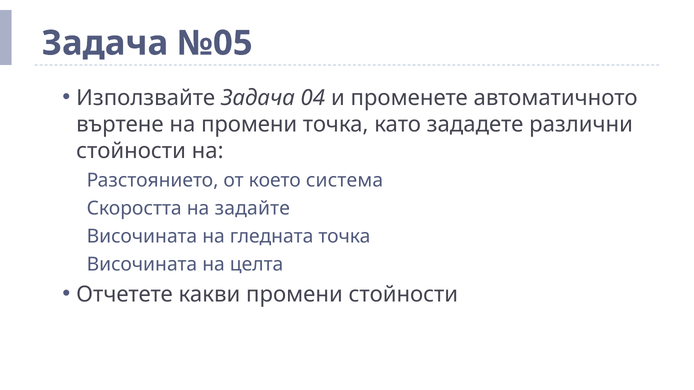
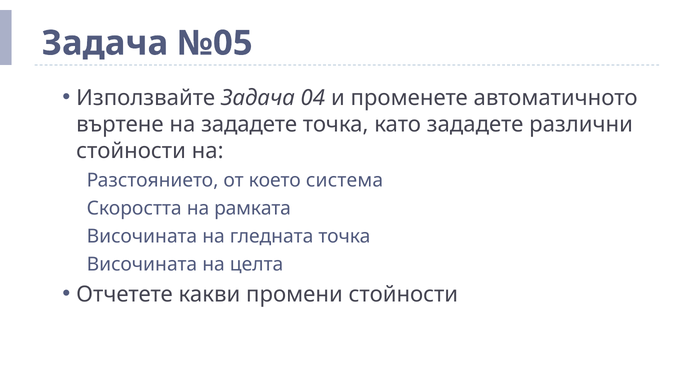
на промени: промени -> зададете (249, 124)
задайте: задайте -> рамката (253, 209)
